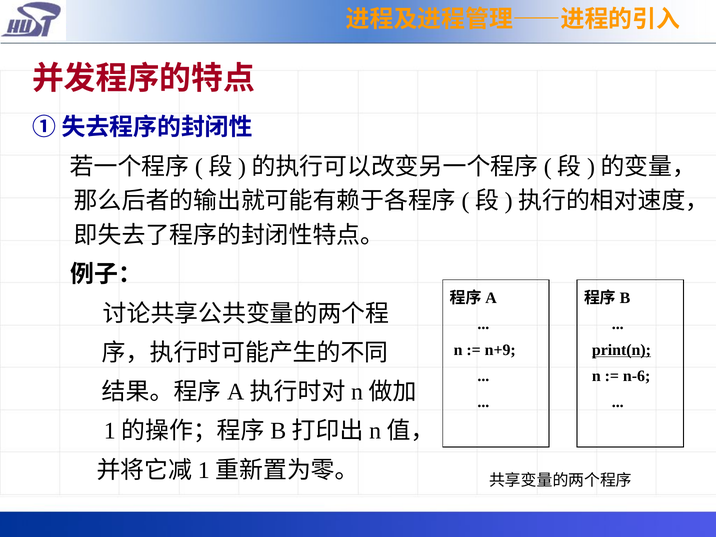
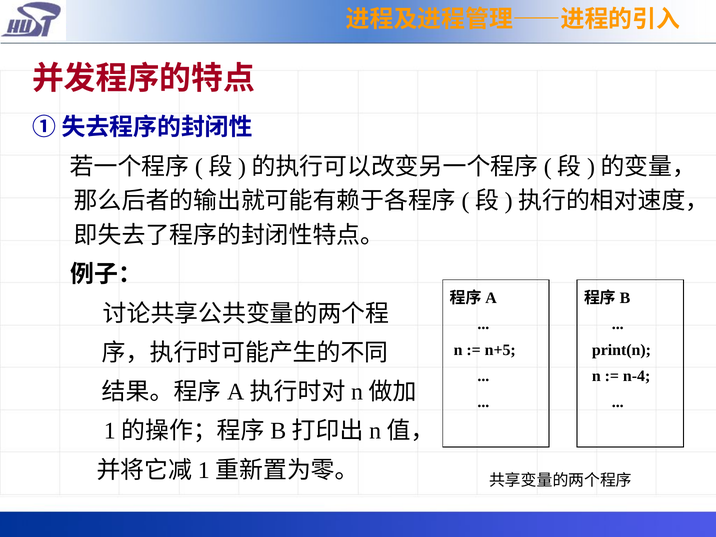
n+9: n+9 -> n+5 (500, 350)
print(n underline: present -> none (621, 350)
n-6: n-6 -> n-4 (637, 376)
